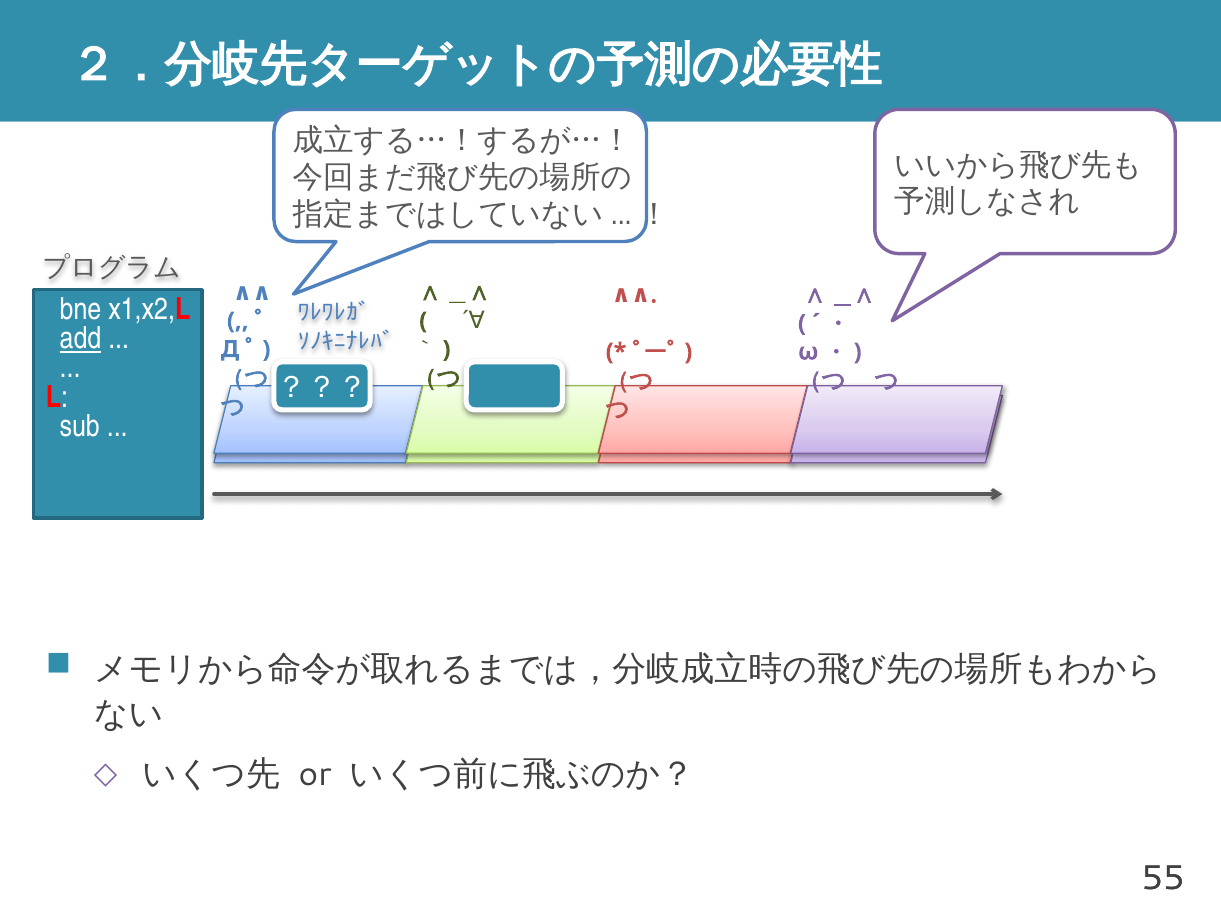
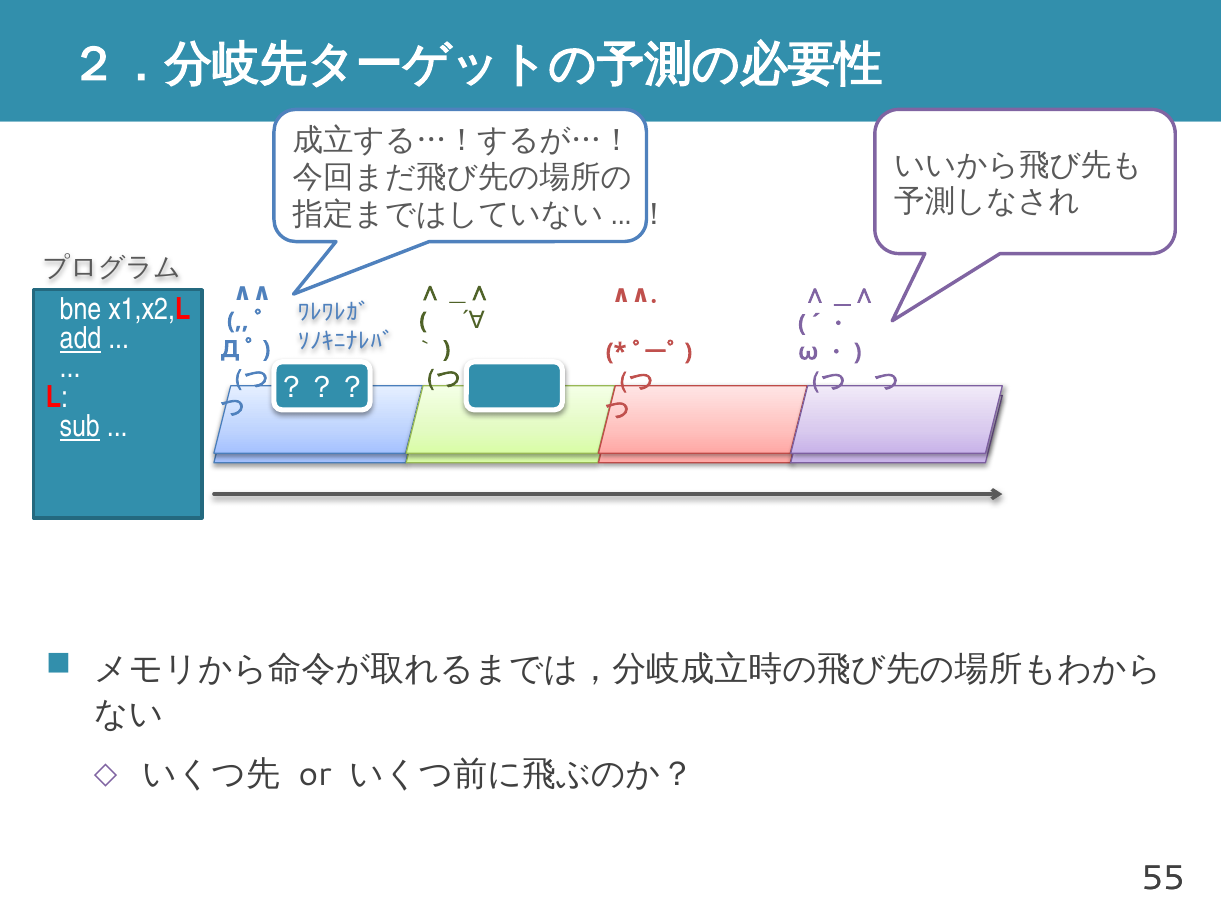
sub underline: none -> present (80, 426)
